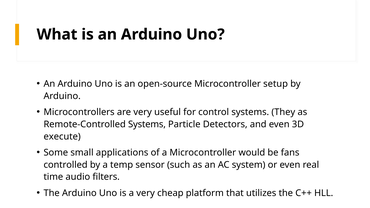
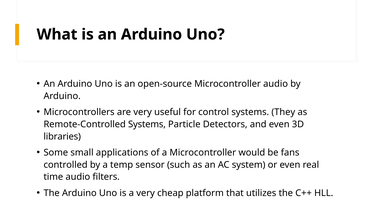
Microcontroller setup: setup -> audio (276, 84)
execute: execute -> libraries (62, 137)
